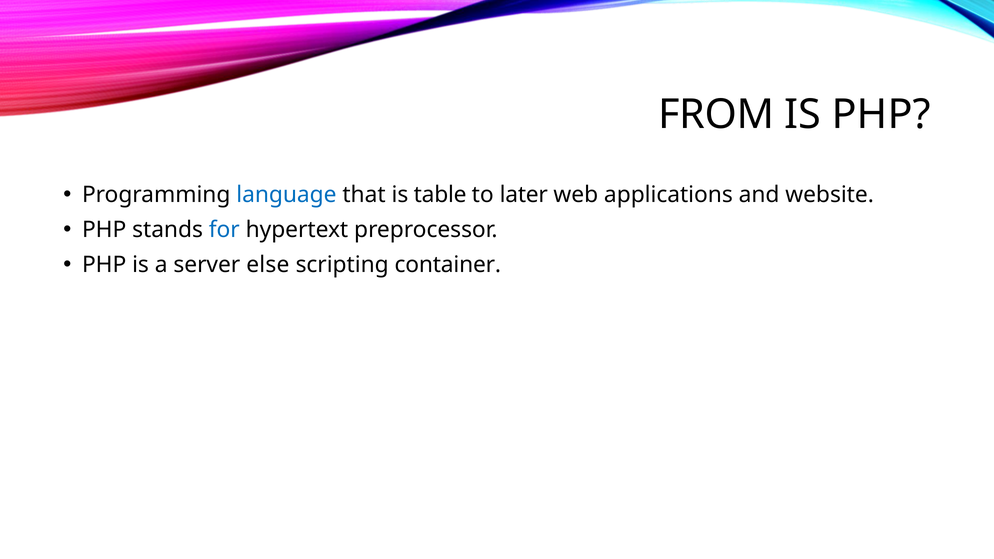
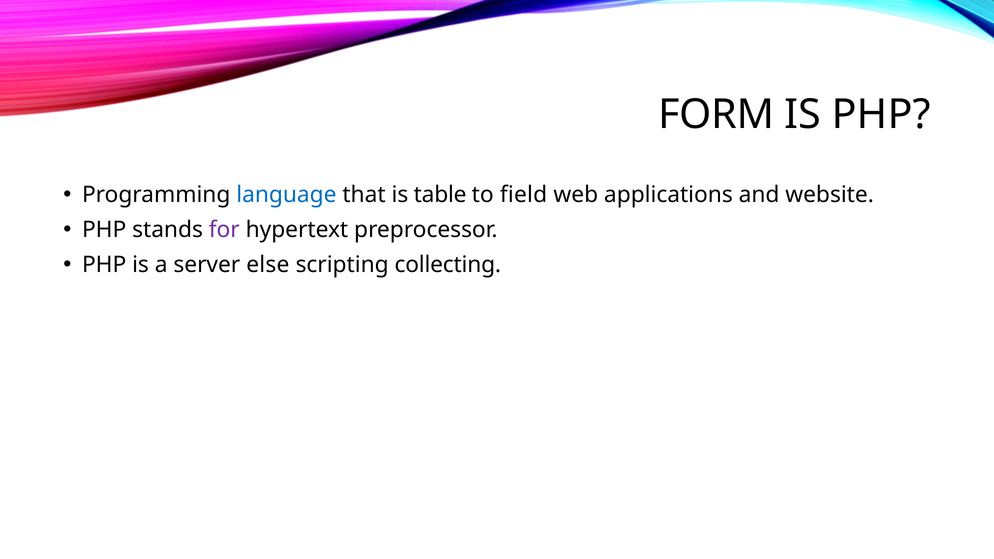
FROM: FROM -> FORM (716, 115)
later: later -> field (524, 195)
for colour: blue -> purple (224, 230)
container: container -> collecting (448, 265)
